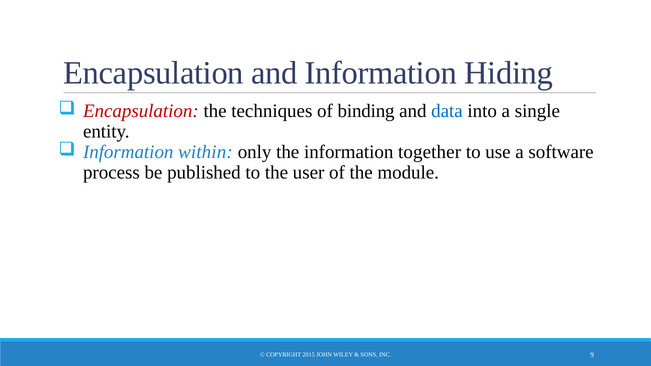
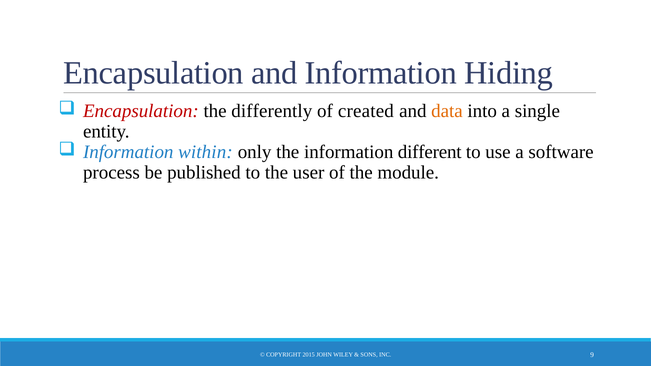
techniques: techniques -> differently (272, 111)
binding: binding -> created (366, 111)
data colour: blue -> orange (447, 111)
together: together -> different (430, 152)
